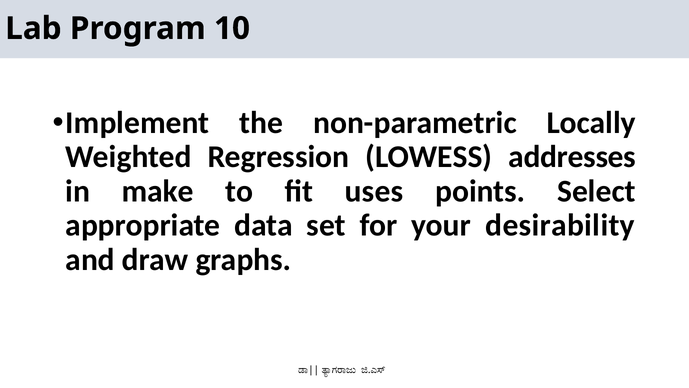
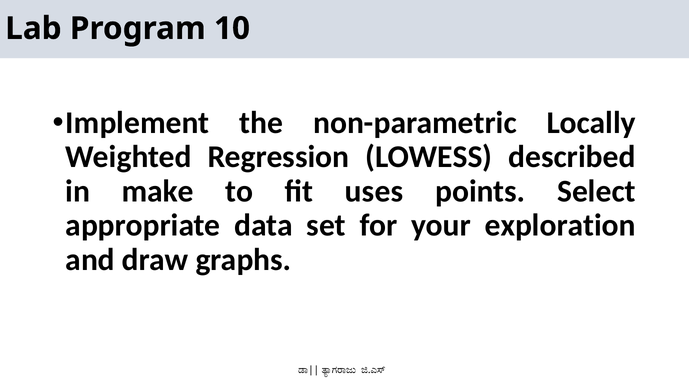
addresses: addresses -> described (572, 157)
desirability: desirability -> exploration (560, 225)
